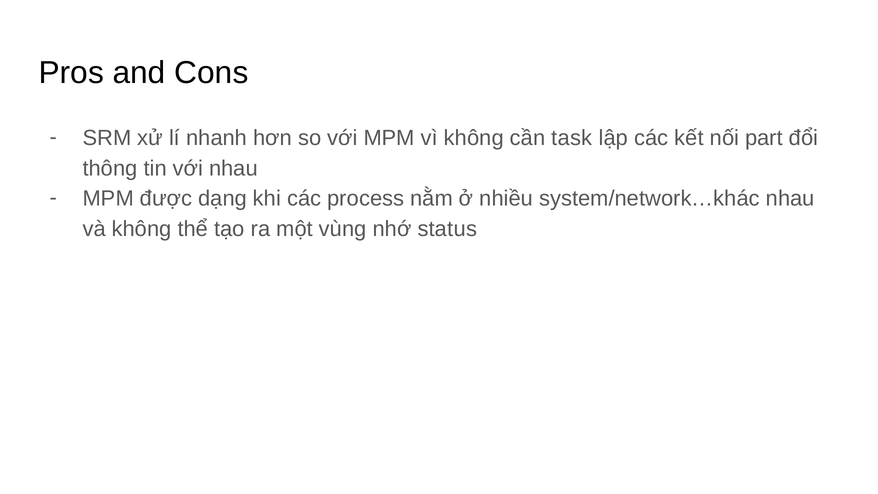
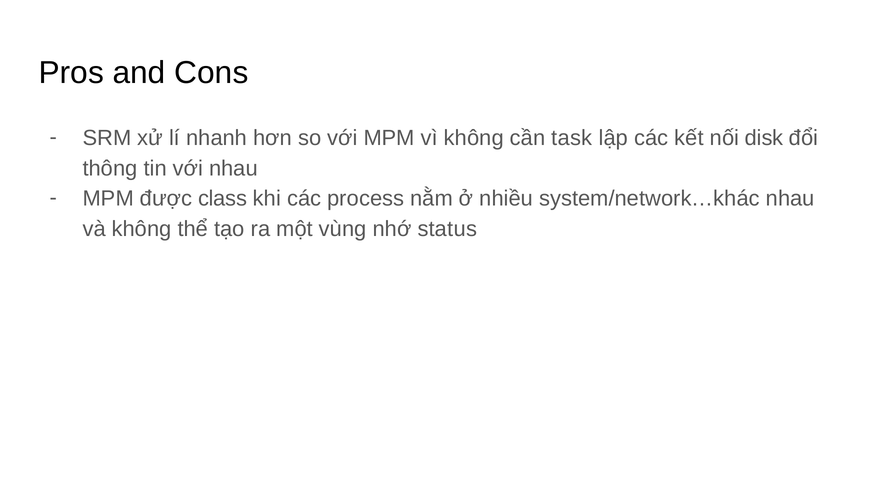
part: part -> disk (764, 138)
dạng: dạng -> class (223, 199)
